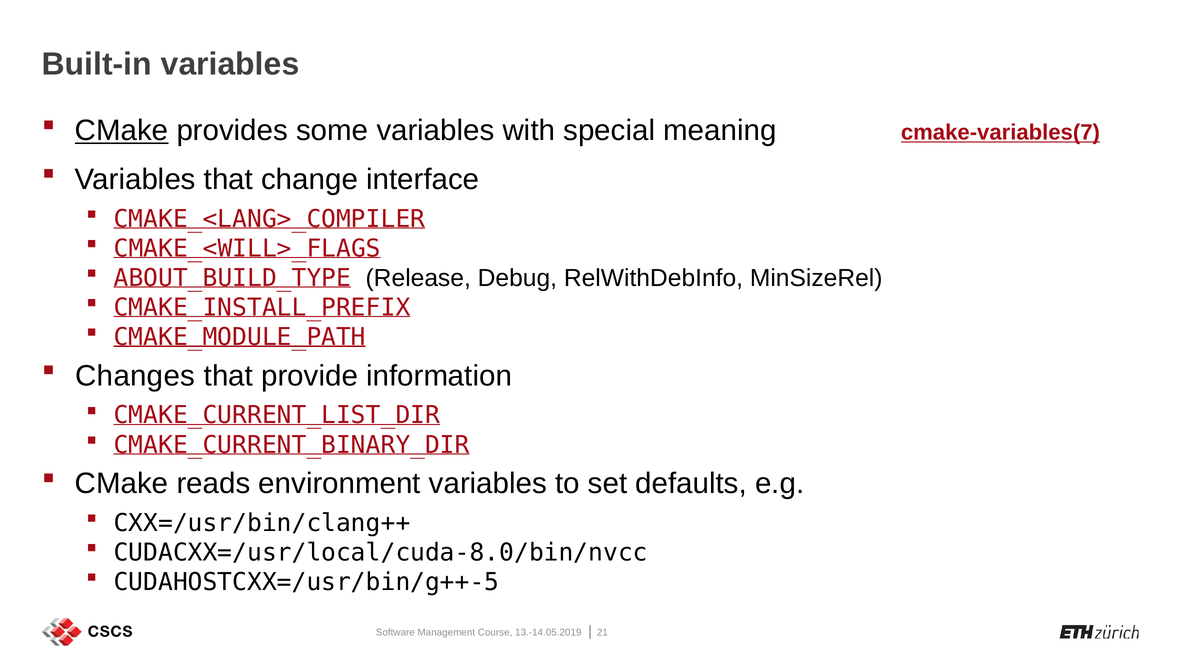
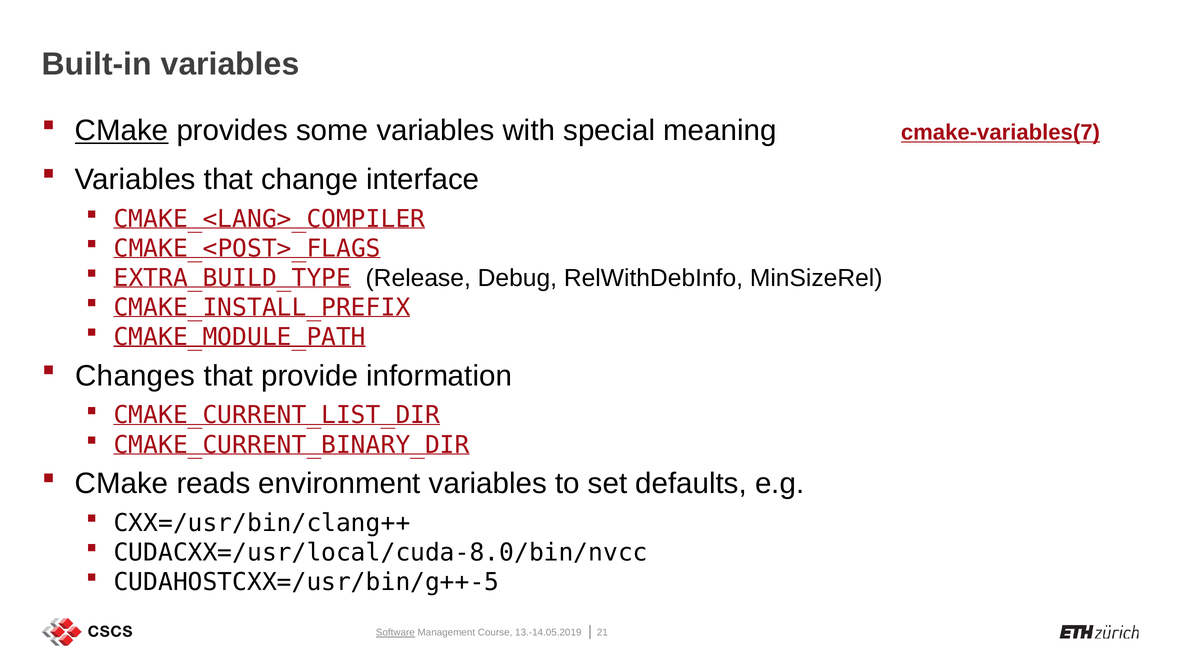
CMAKE_<WILL>_FLAGS: CMAKE_<WILL>_FLAGS -> CMAKE_<POST>_FLAGS (247, 248)
ABOUT_BUILD_TYPE: ABOUT_BUILD_TYPE -> EXTRA_BUILD_TYPE (232, 278)
Software underline: none -> present (395, 632)
